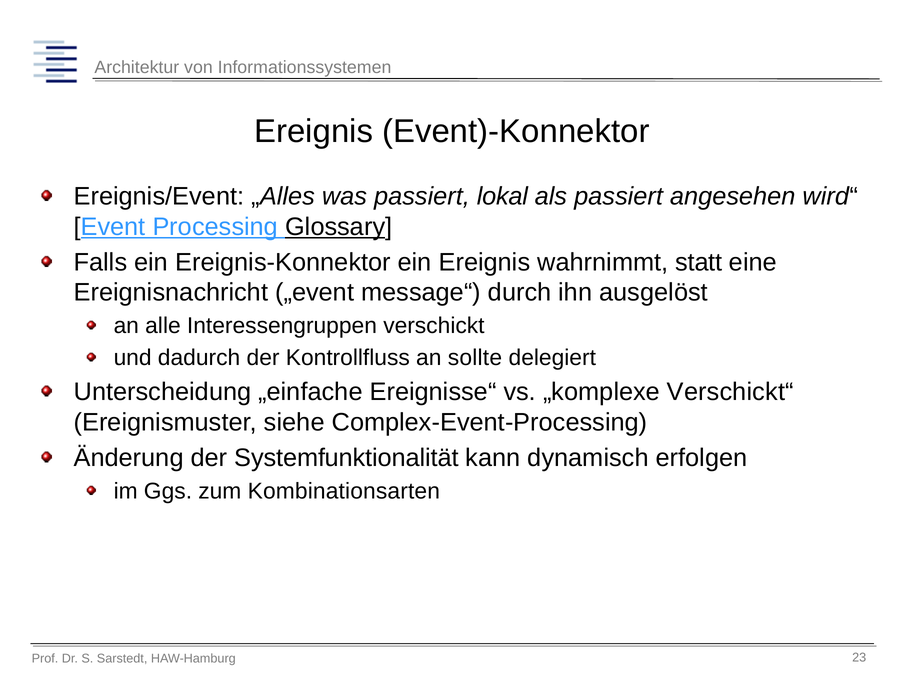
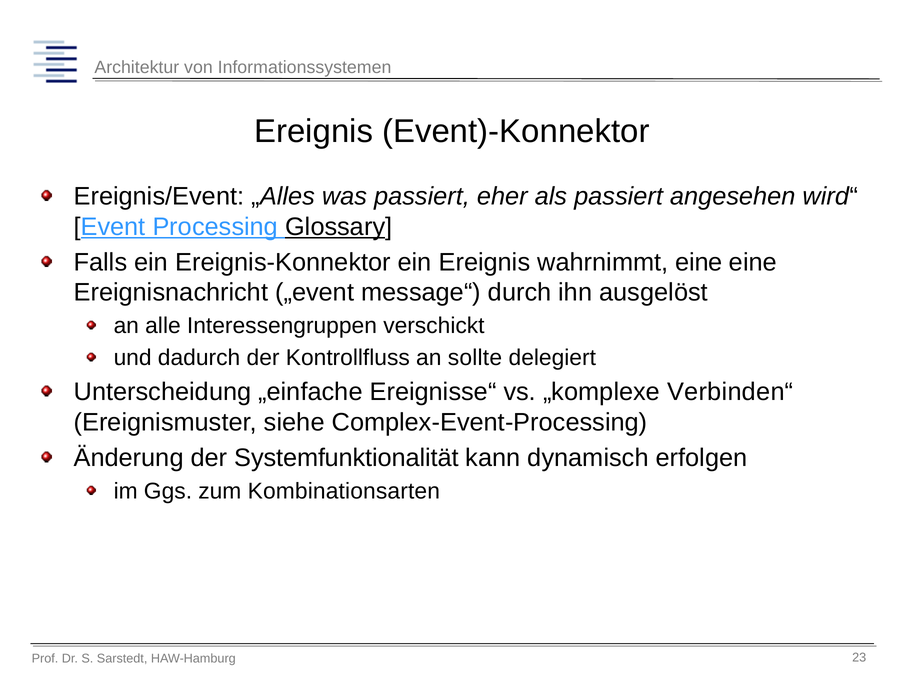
lokal: lokal -> eher (502, 196)
wahrnimmt statt: statt -> eine (699, 262)
Verschickt“: Verschickt“ -> Verbinden“ (730, 392)
